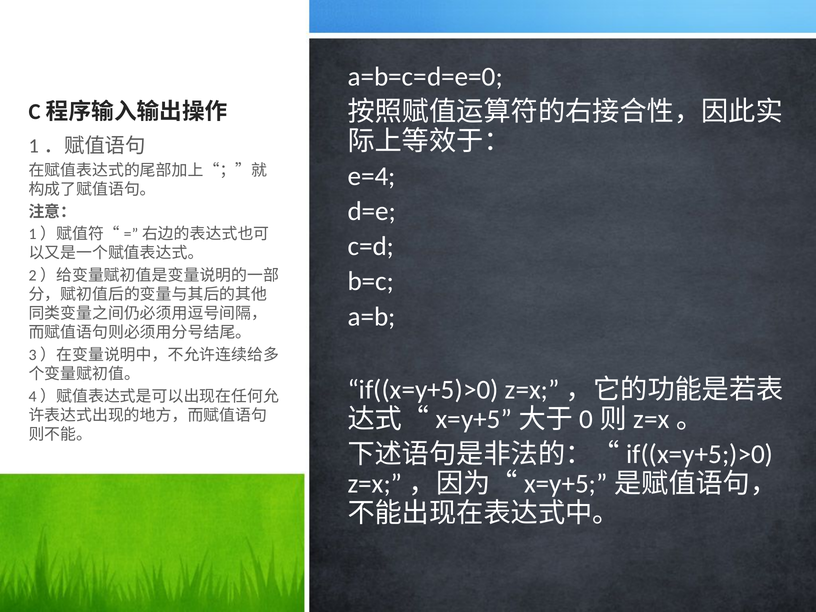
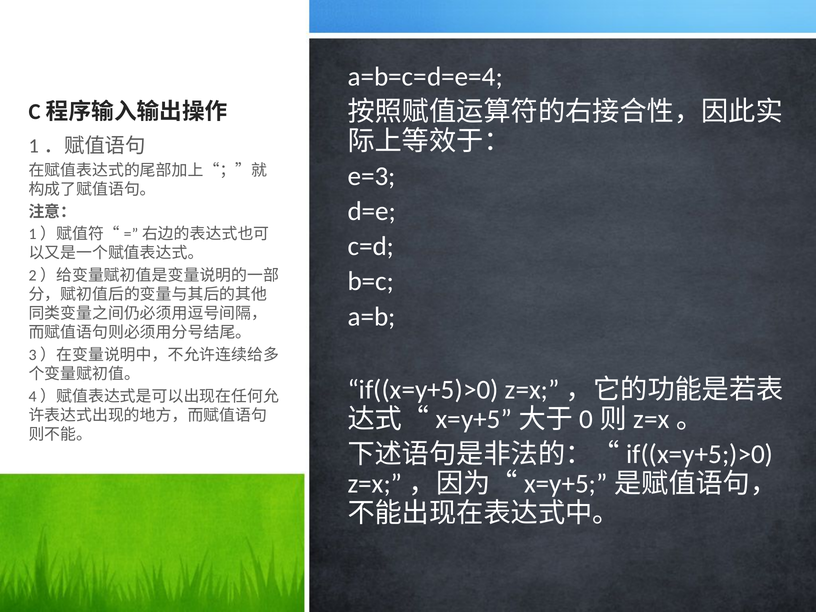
a=b=c=d=e=0: a=b=c=d=e=0 -> a=b=c=d=e=4 (425, 77)
e=4: e=4 -> e=3 (372, 176)
